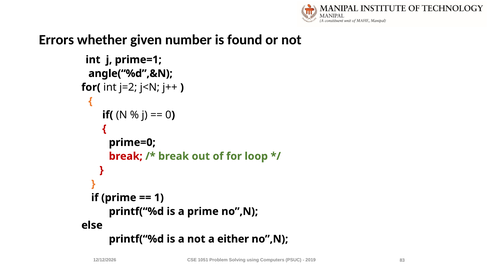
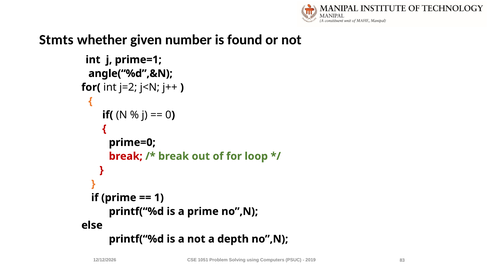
Errors: Errors -> Stmts (56, 40)
either: either -> depth (233, 239)
